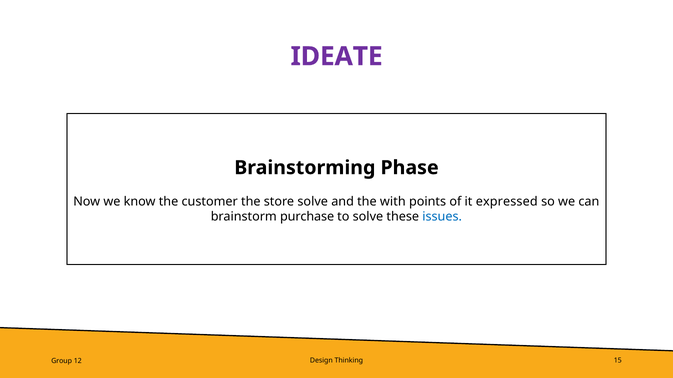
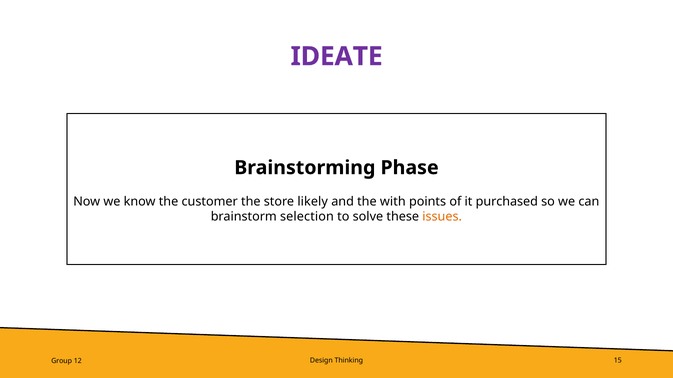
store solve: solve -> likely (313, 202)
expressed: expressed -> purchased (507, 202)
purchase: purchase -> selection (307, 217)
issues colour: blue -> orange (442, 217)
